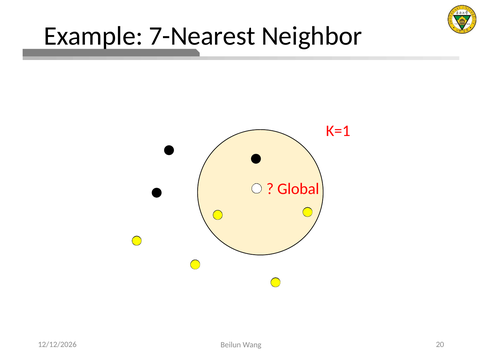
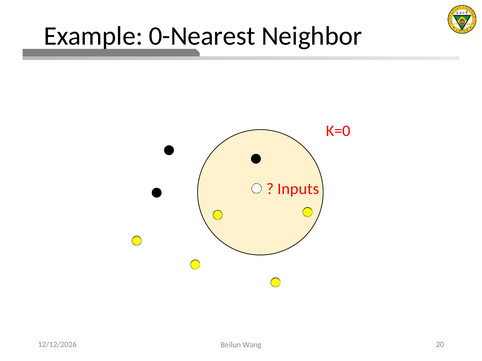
7-Nearest: 7-Nearest -> 0-Nearest (202, 36)
K=1: K=1 -> K=0 (338, 131)
Global: Global -> Inputs (298, 189)
